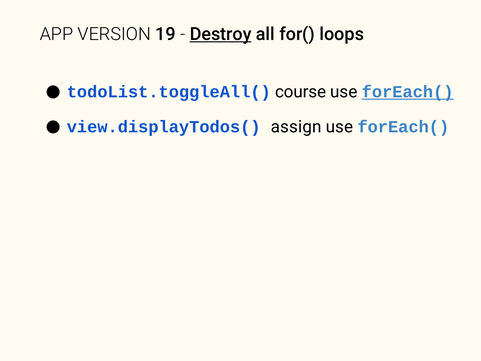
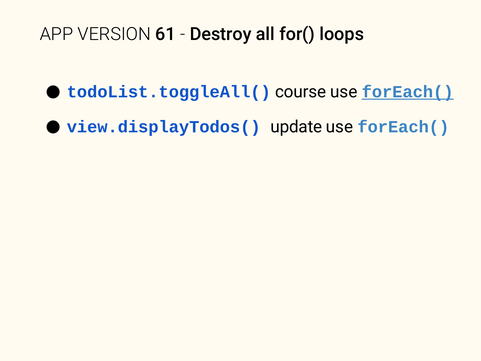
19: 19 -> 61 (166, 34)
Destroy underline: present -> none (221, 34)
assign: assign -> update (296, 127)
